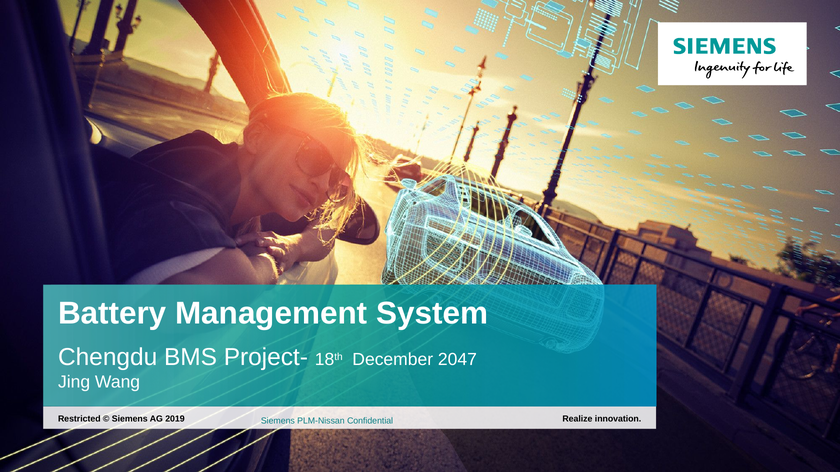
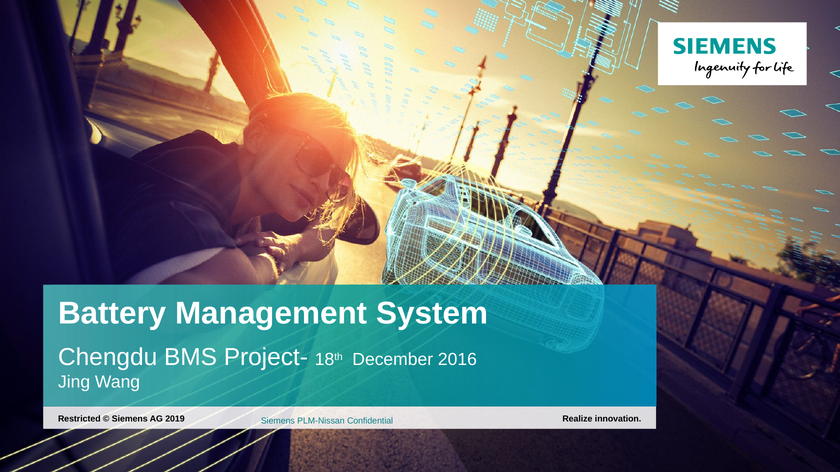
2047: 2047 -> 2016 (457, 360)
